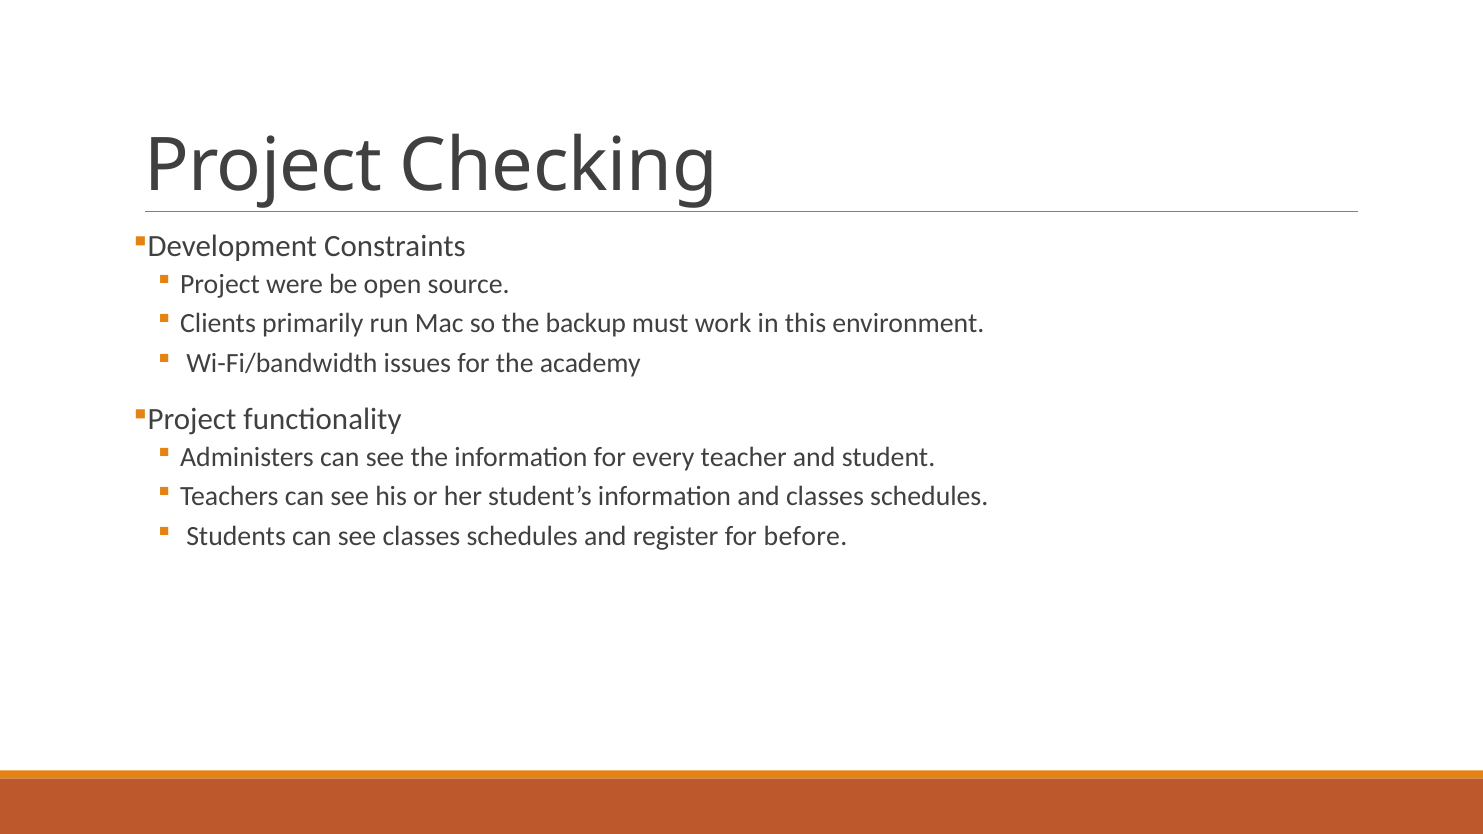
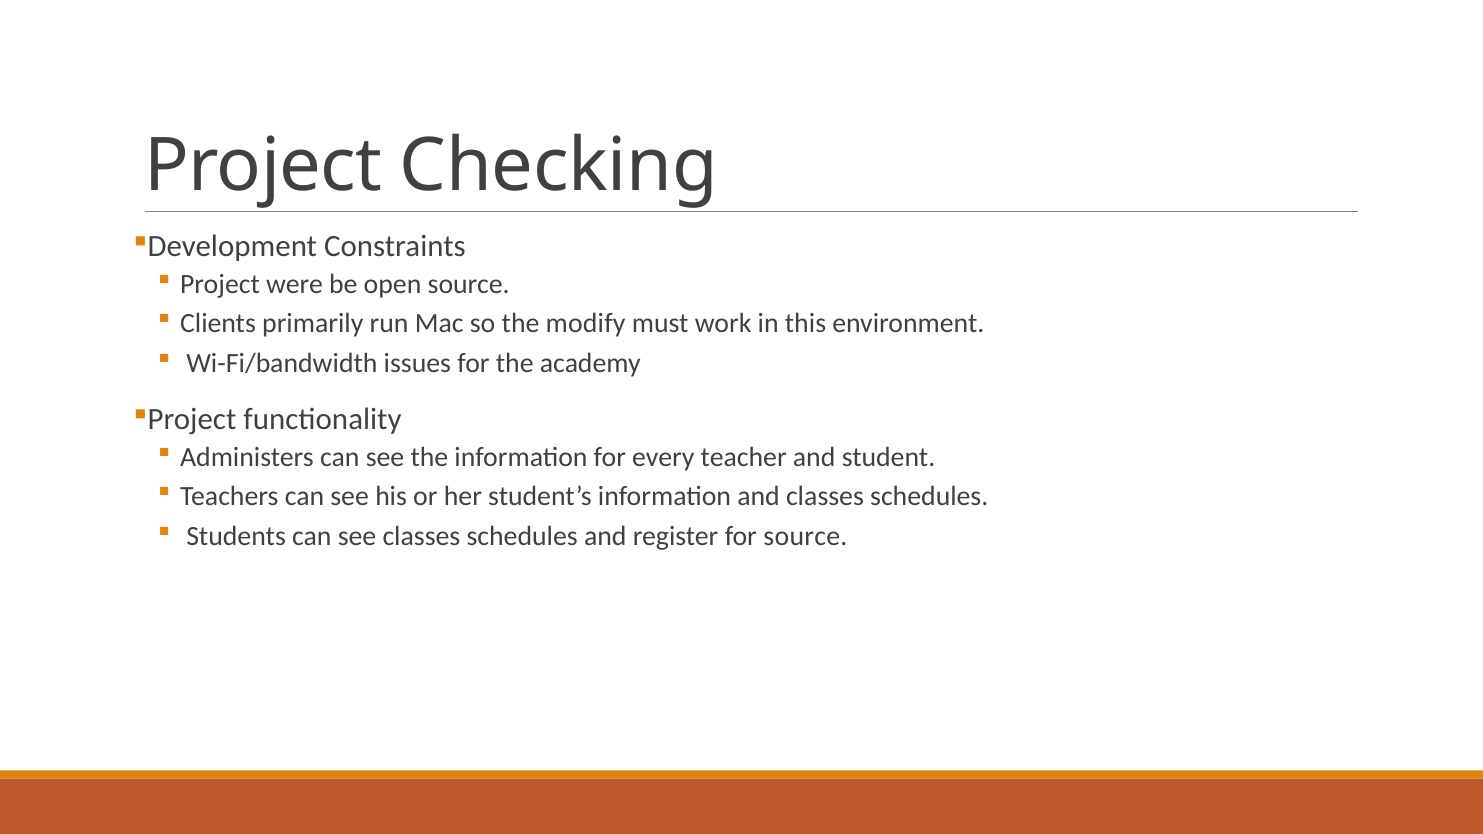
backup: backup -> modify (586, 324)
for before: before -> source (805, 536)
